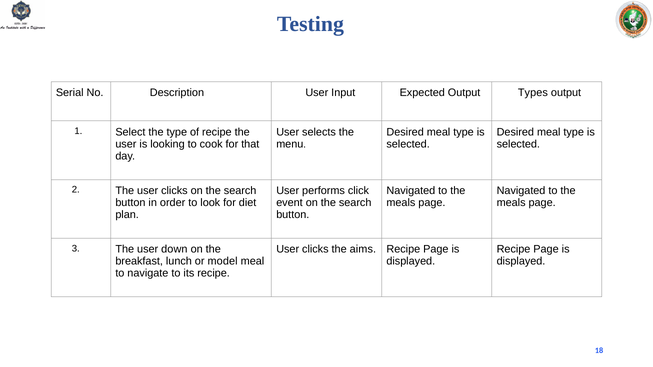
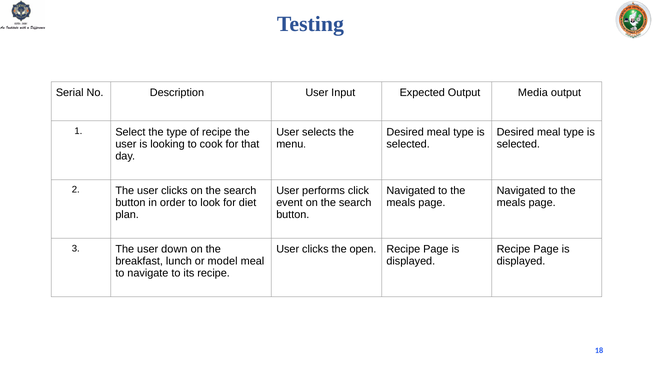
Types: Types -> Media (533, 93)
aims: aims -> open (363, 249)
